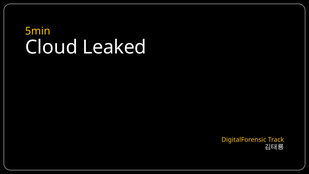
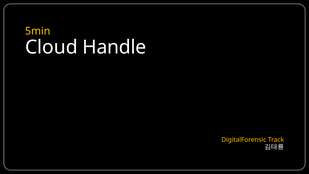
Leaked: Leaked -> Handle (114, 47)
